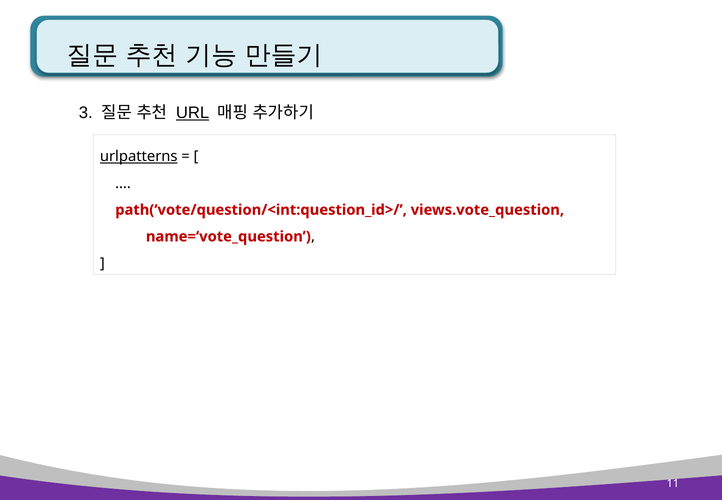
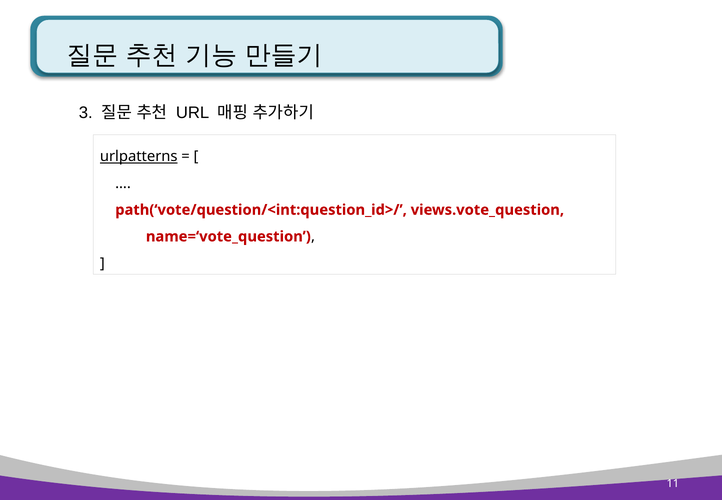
URL underline: present -> none (193, 113)
